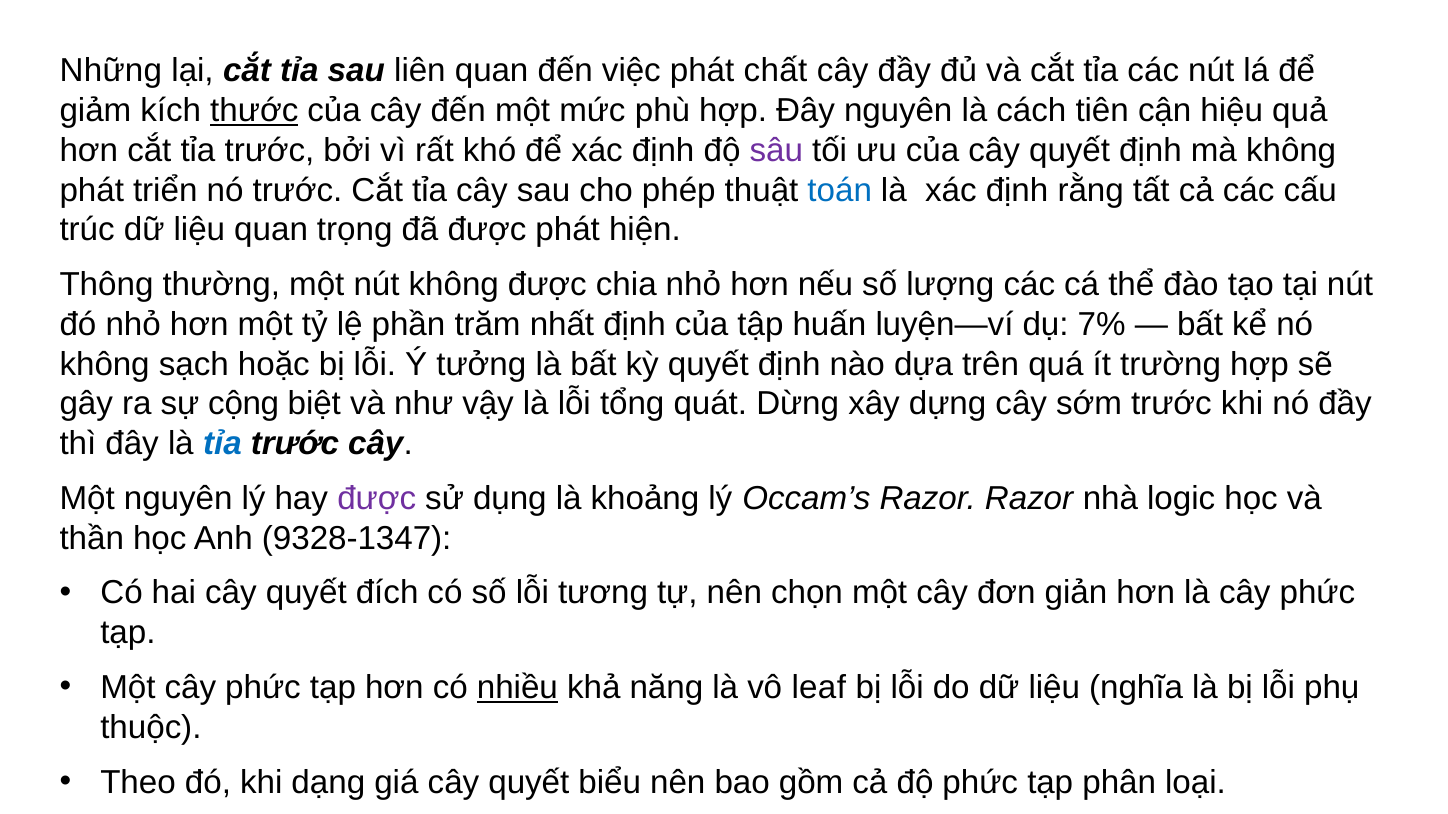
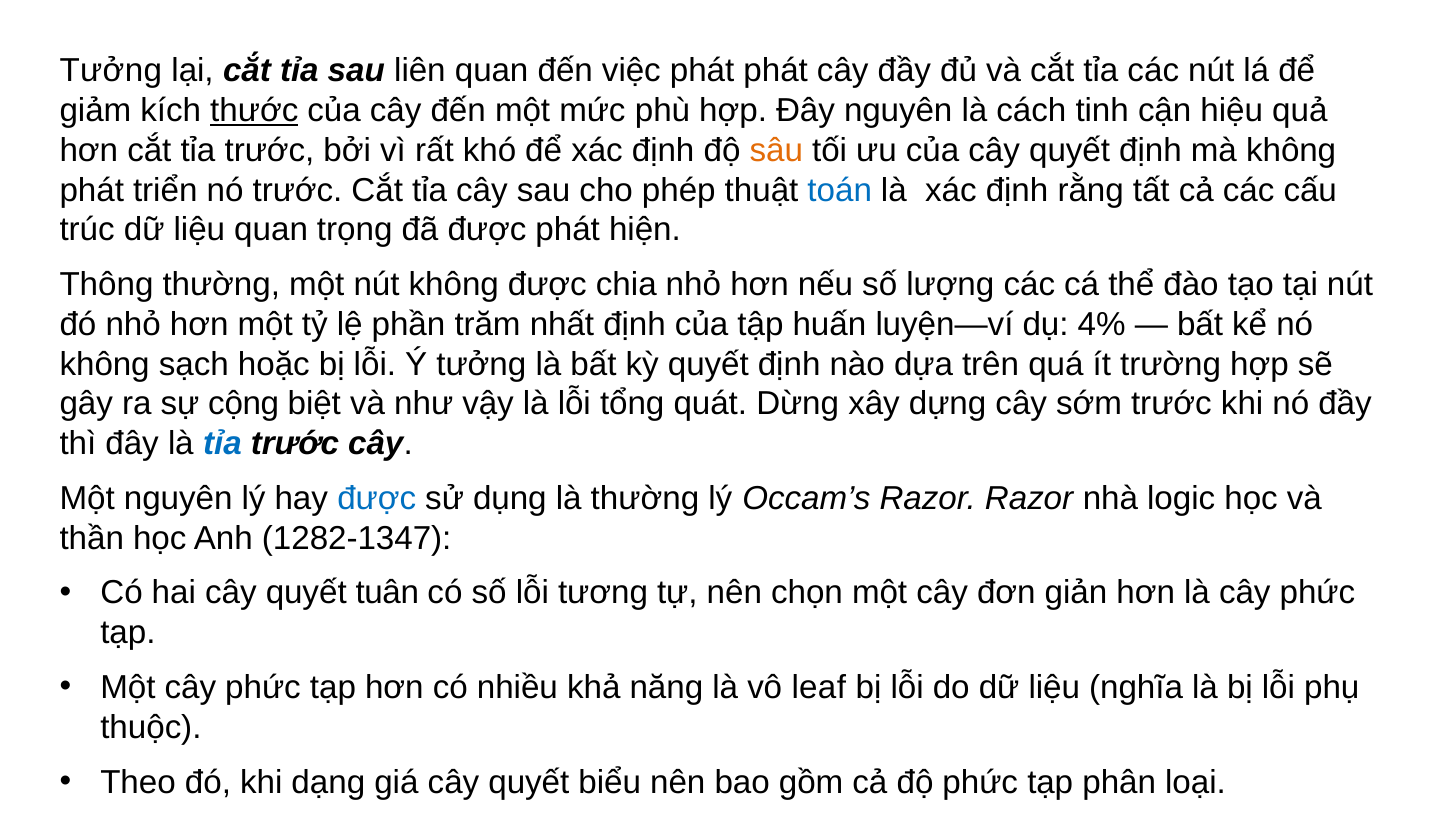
Những: Những -> Tưởng (111, 71)
phát chất: chất -> phát (776, 71)
tiên: tiên -> tinh (1102, 111)
sâu colour: purple -> orange (776, 150)
7%: 7% -> 4% (1102, 325)
được colour: purple -> blue (377, 499)
là khoảng: khoảng -> thường (645, 499)
9328-1347: 9328-1347 -> 1282-1347 (357, 539)
đích: đích -> tuân (387, 593)
nhiều underline: present -> none (517, 688)
